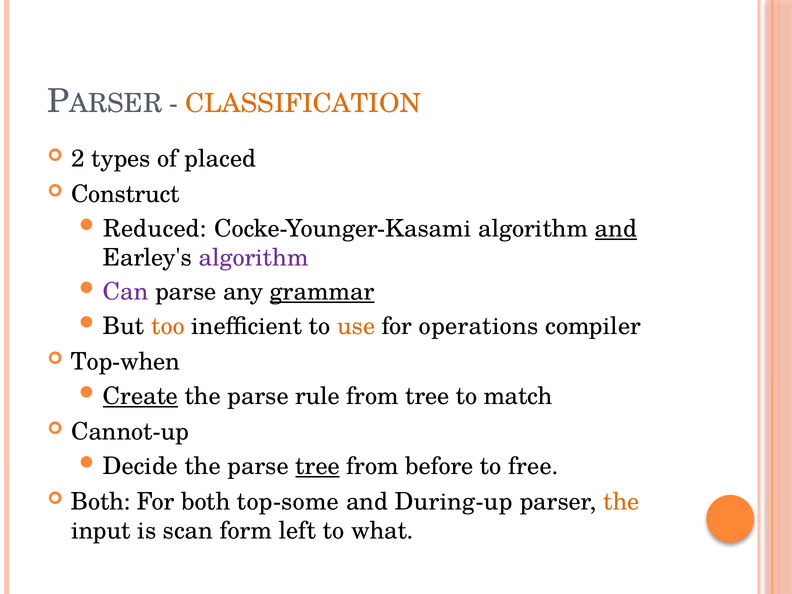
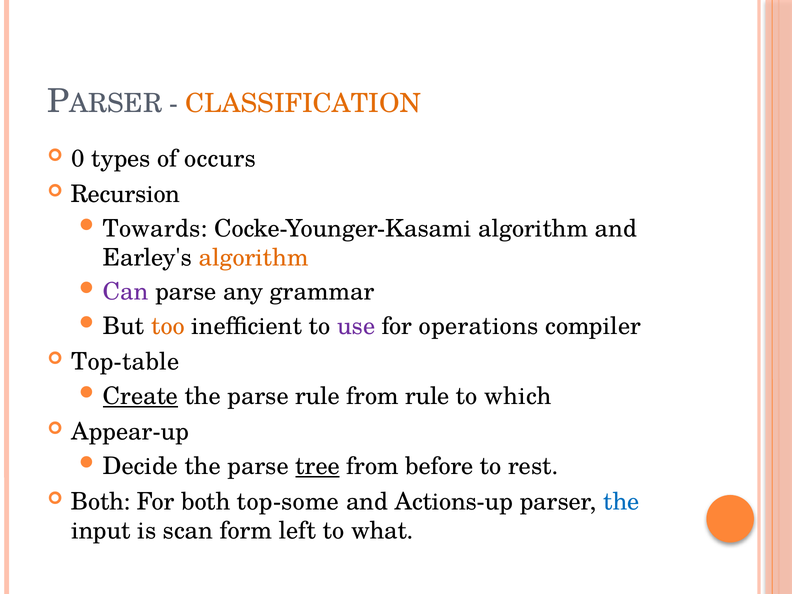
2: 2 -> 0 (78, 159)
placed: placed -> occurs (220, 159)
Construct: Construct -> Recursion (125, 194)
Reduced: Reduced -> Towards (155, 229)
and underline: present -> none (616, 229)
algorithm colour: purple -> orange (254, 258)
grammar underline: present -> none (322, 292)
use colour: orange -> purple (356, 326)
Top-when: Top-when -> Top-table (125, 362)
from tree: tree -> rule (427, 396)
match: match -> which (518, 396)
Cannot-up: Cannot-up -> Appear-up (130, 432)
free: free -> rest (533, 466)
During-up: During-up -> Actions-up (454, 502)
the colour: orange -> blue (621, 502)
